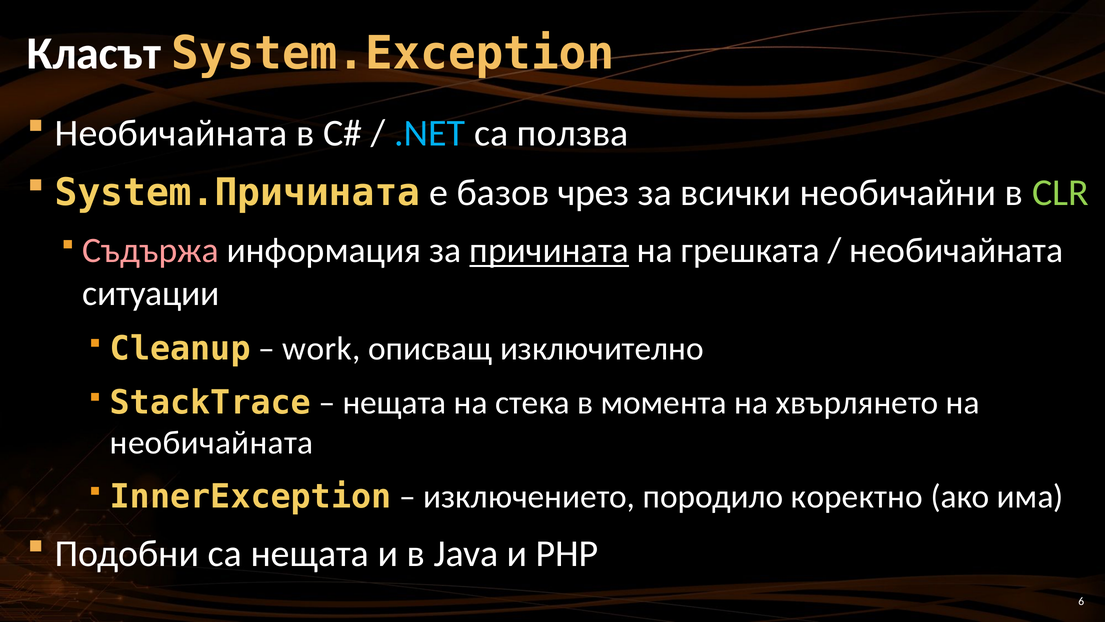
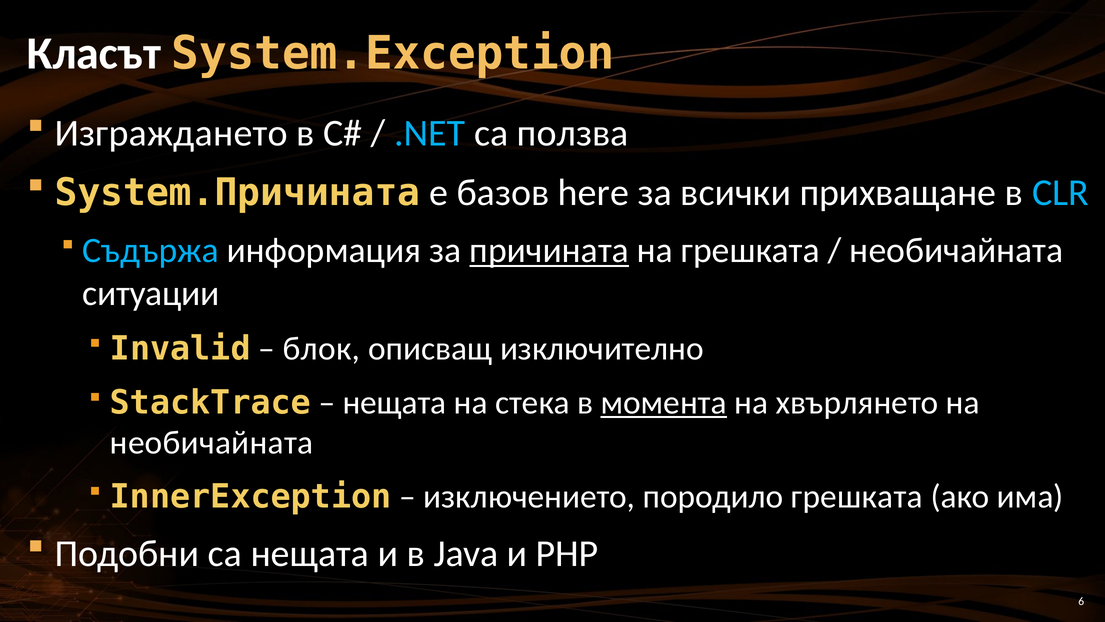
Необичайната: Необичайната -> Изграждането (171, 133)
чрез: чрез -> here (593, 193)
необичайни: необичайни -> прихващане (898, 193)
CLR colour: light green -> light blue (1060, 193)
Съдържа colour: pink -> light blue (151, 250)
Cleanup: Cleanup -> Invalid (180, 348)
work: work -> блок (321, 348)
момента underline: none -> present (664, 402)
породило коректно: коректно -> грешката (857, 496)
